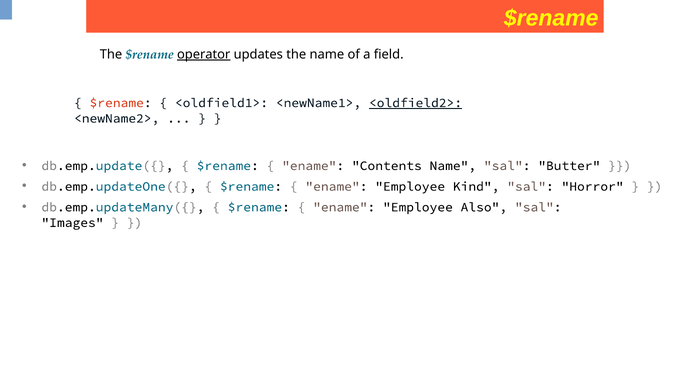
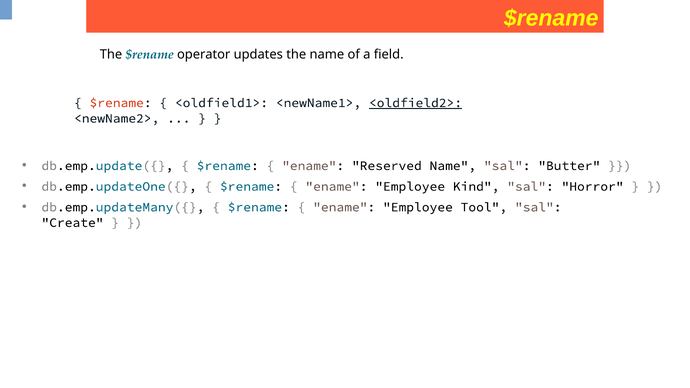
operator underline: present -> none (204, 54)
Contents: Contents -> Reserved (387, 166)
Also: Also -> Tool (484, 207)
Images: Images -> Create (72, 223)
